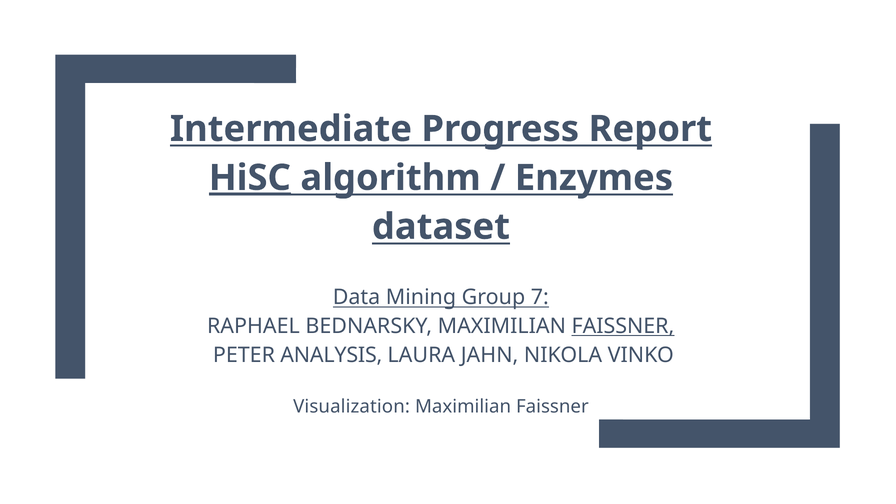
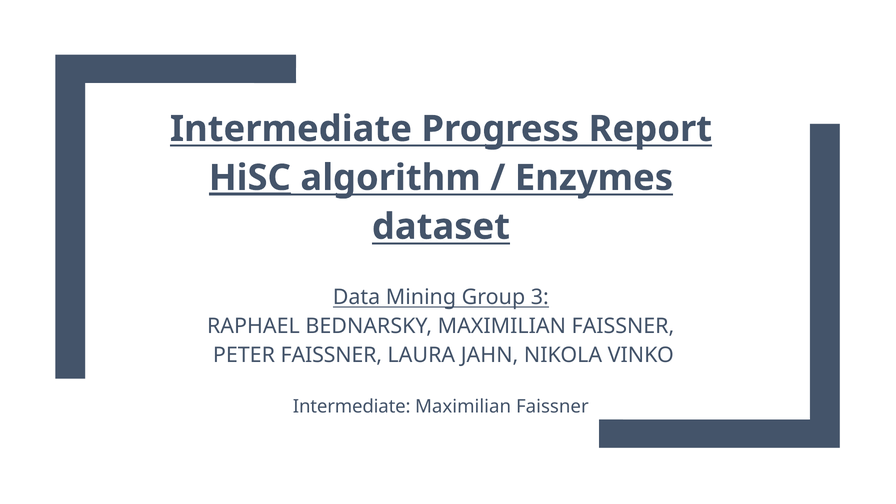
7: 7 -> 3 (540, 297)
FAISSNER underline: present -> none (623, 326)
PETER ANALYSIS: ANALYSIS -> FAISSNER (331, 355)
Visualization: Visualization -> Intermediate (352, 407)
